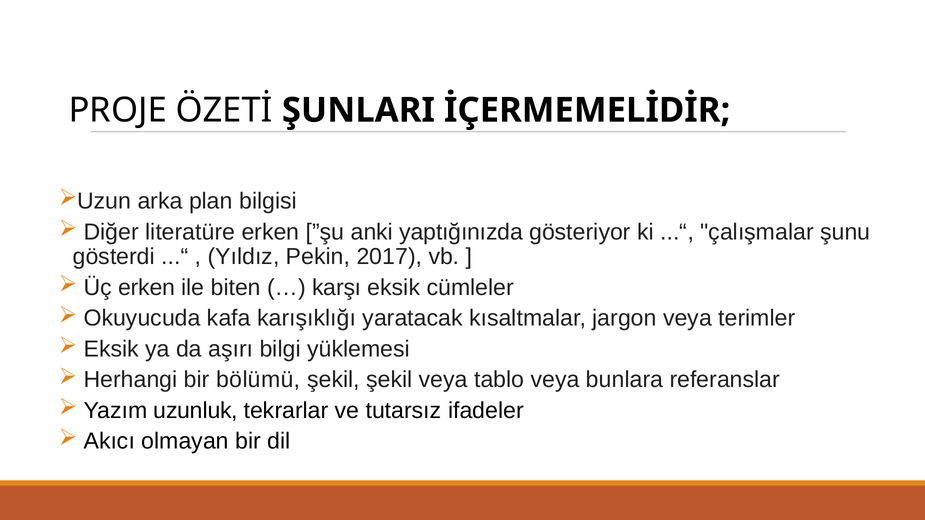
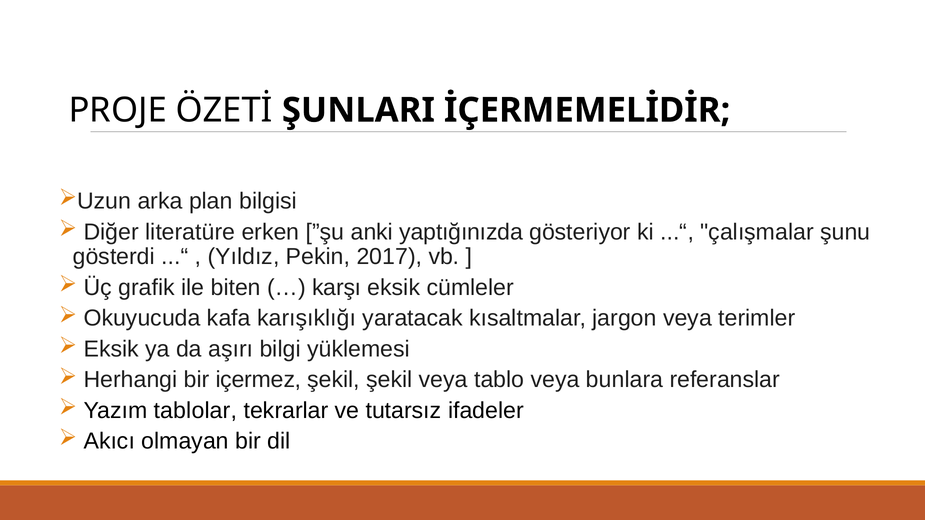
Üç erken: erken -> grafik (147, 288)
bölümü: bölümü -> içermez (258, 380)
uzunluk: uzunluk -> tablolar (195, 411)
